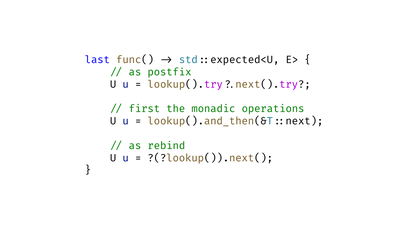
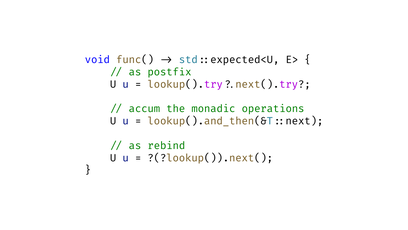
last: last -> void (97, 60)
first: first -> accum (144, 109)
